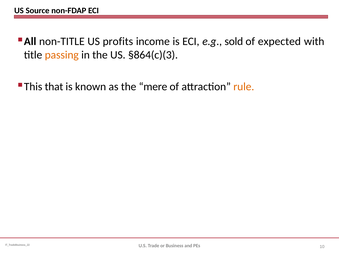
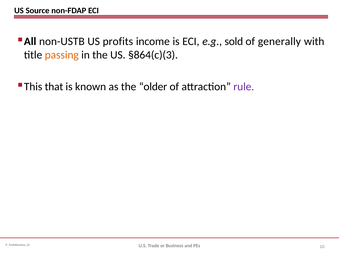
non-TITLE: non-TITLE -> non-USTB (62, 41)
expected: expected -> generally (279, 41)
mere: mere -> older (153, 87)
rule colour: orange -> purple (244, 87)
